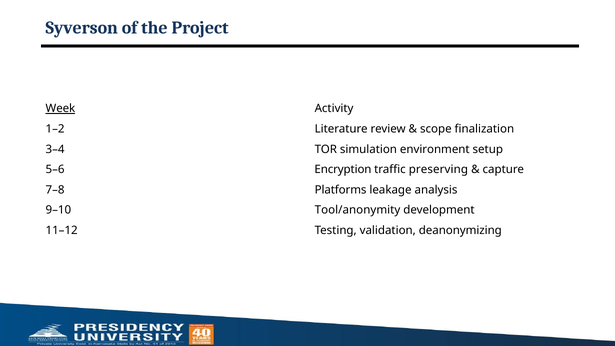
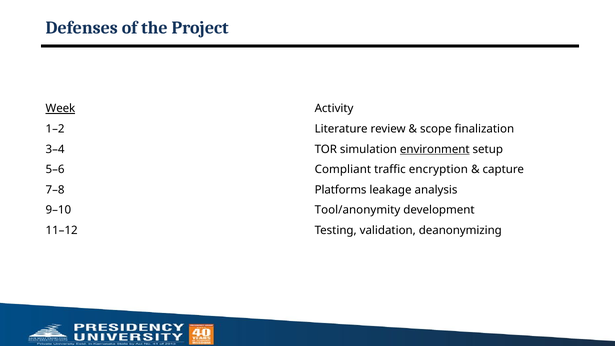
Syverson: Syverson -> Defenses (82, 28)
environment underline: none -> present (435, 149)
Encryption: Encryption -> Compliant (343, 170)
preserving: preserving -> encryption (438, 170)
